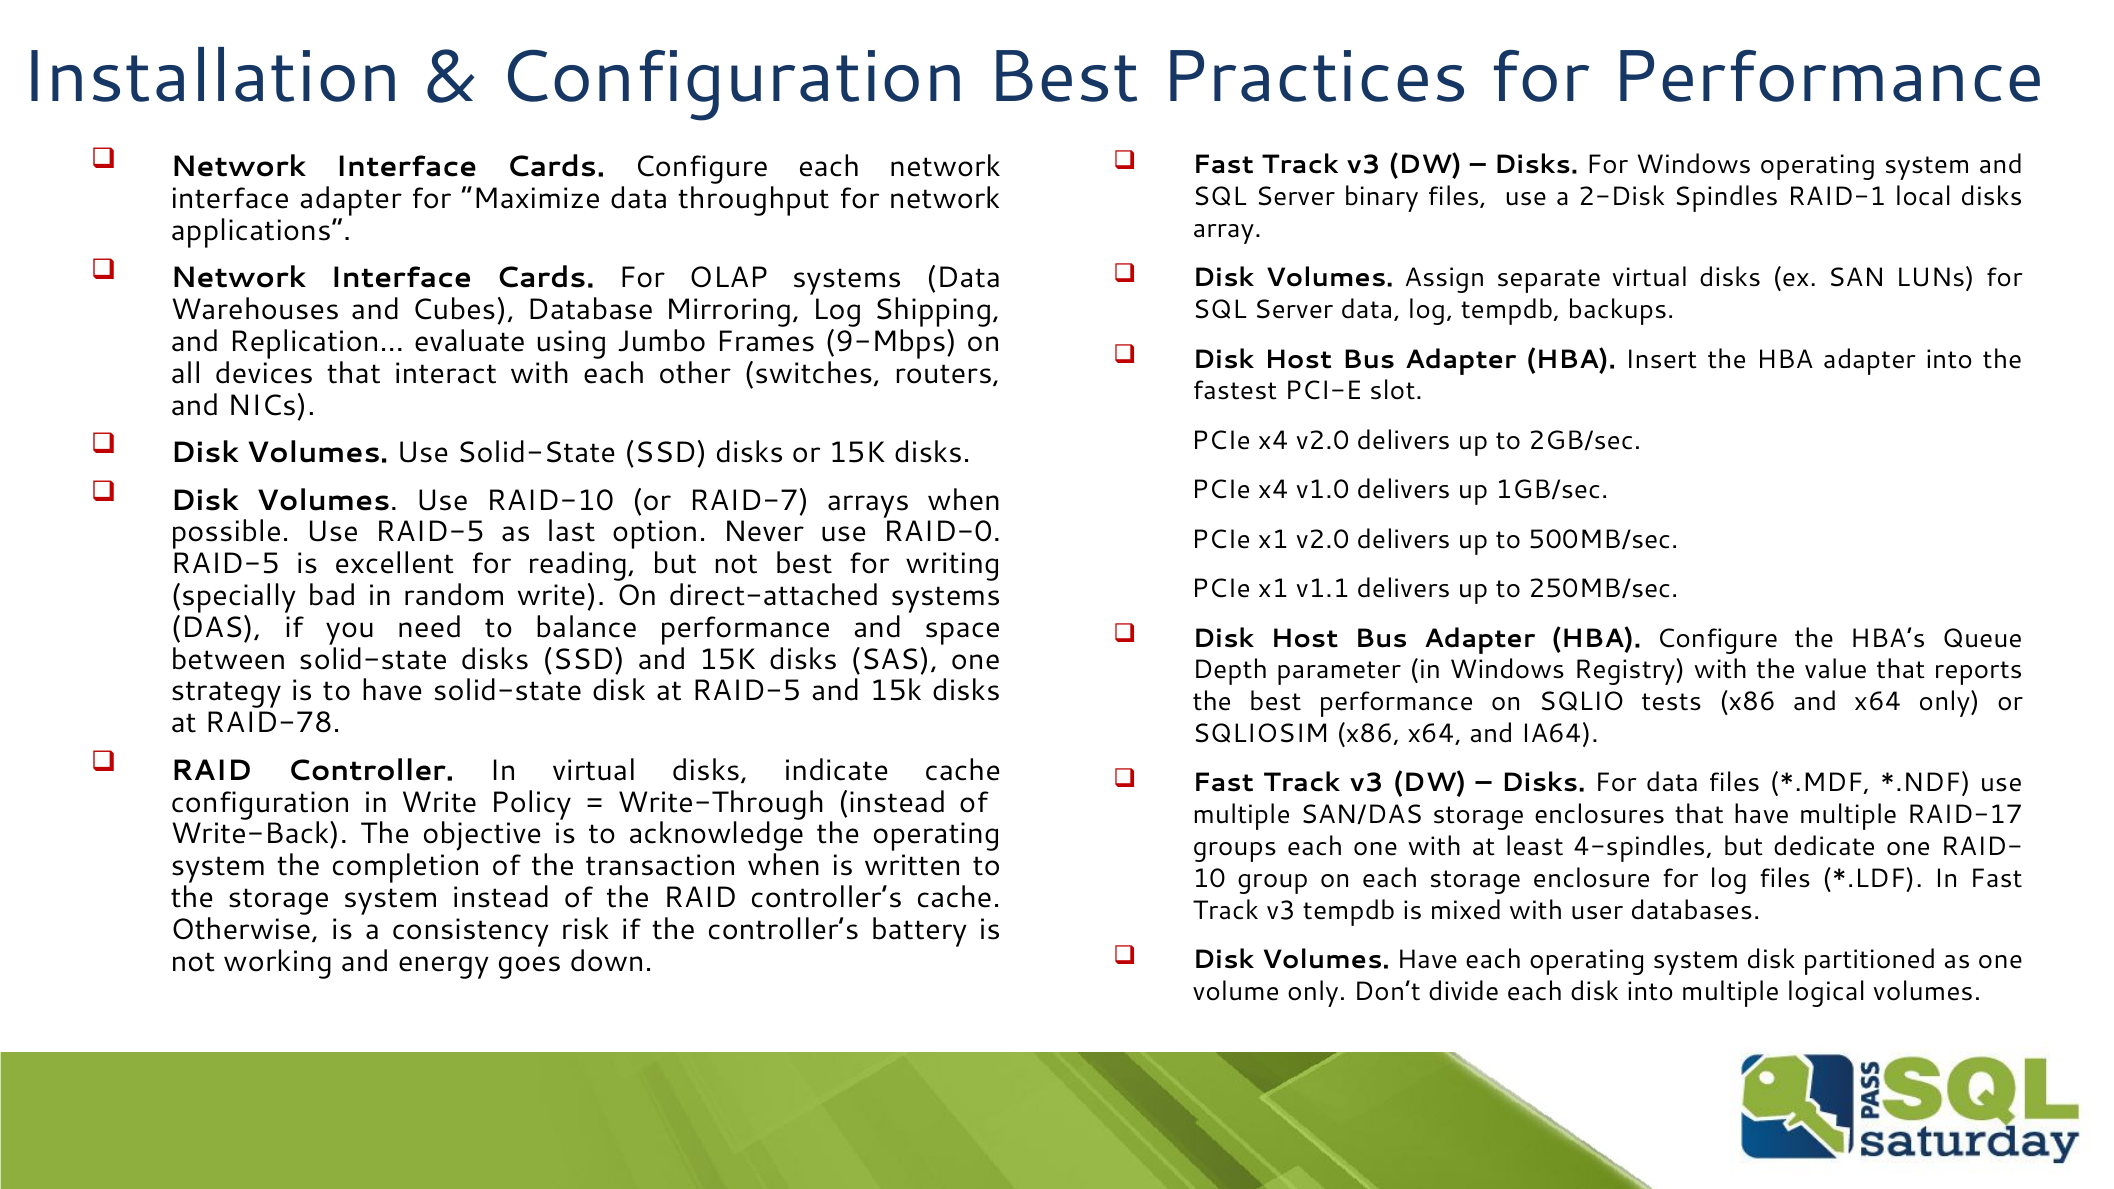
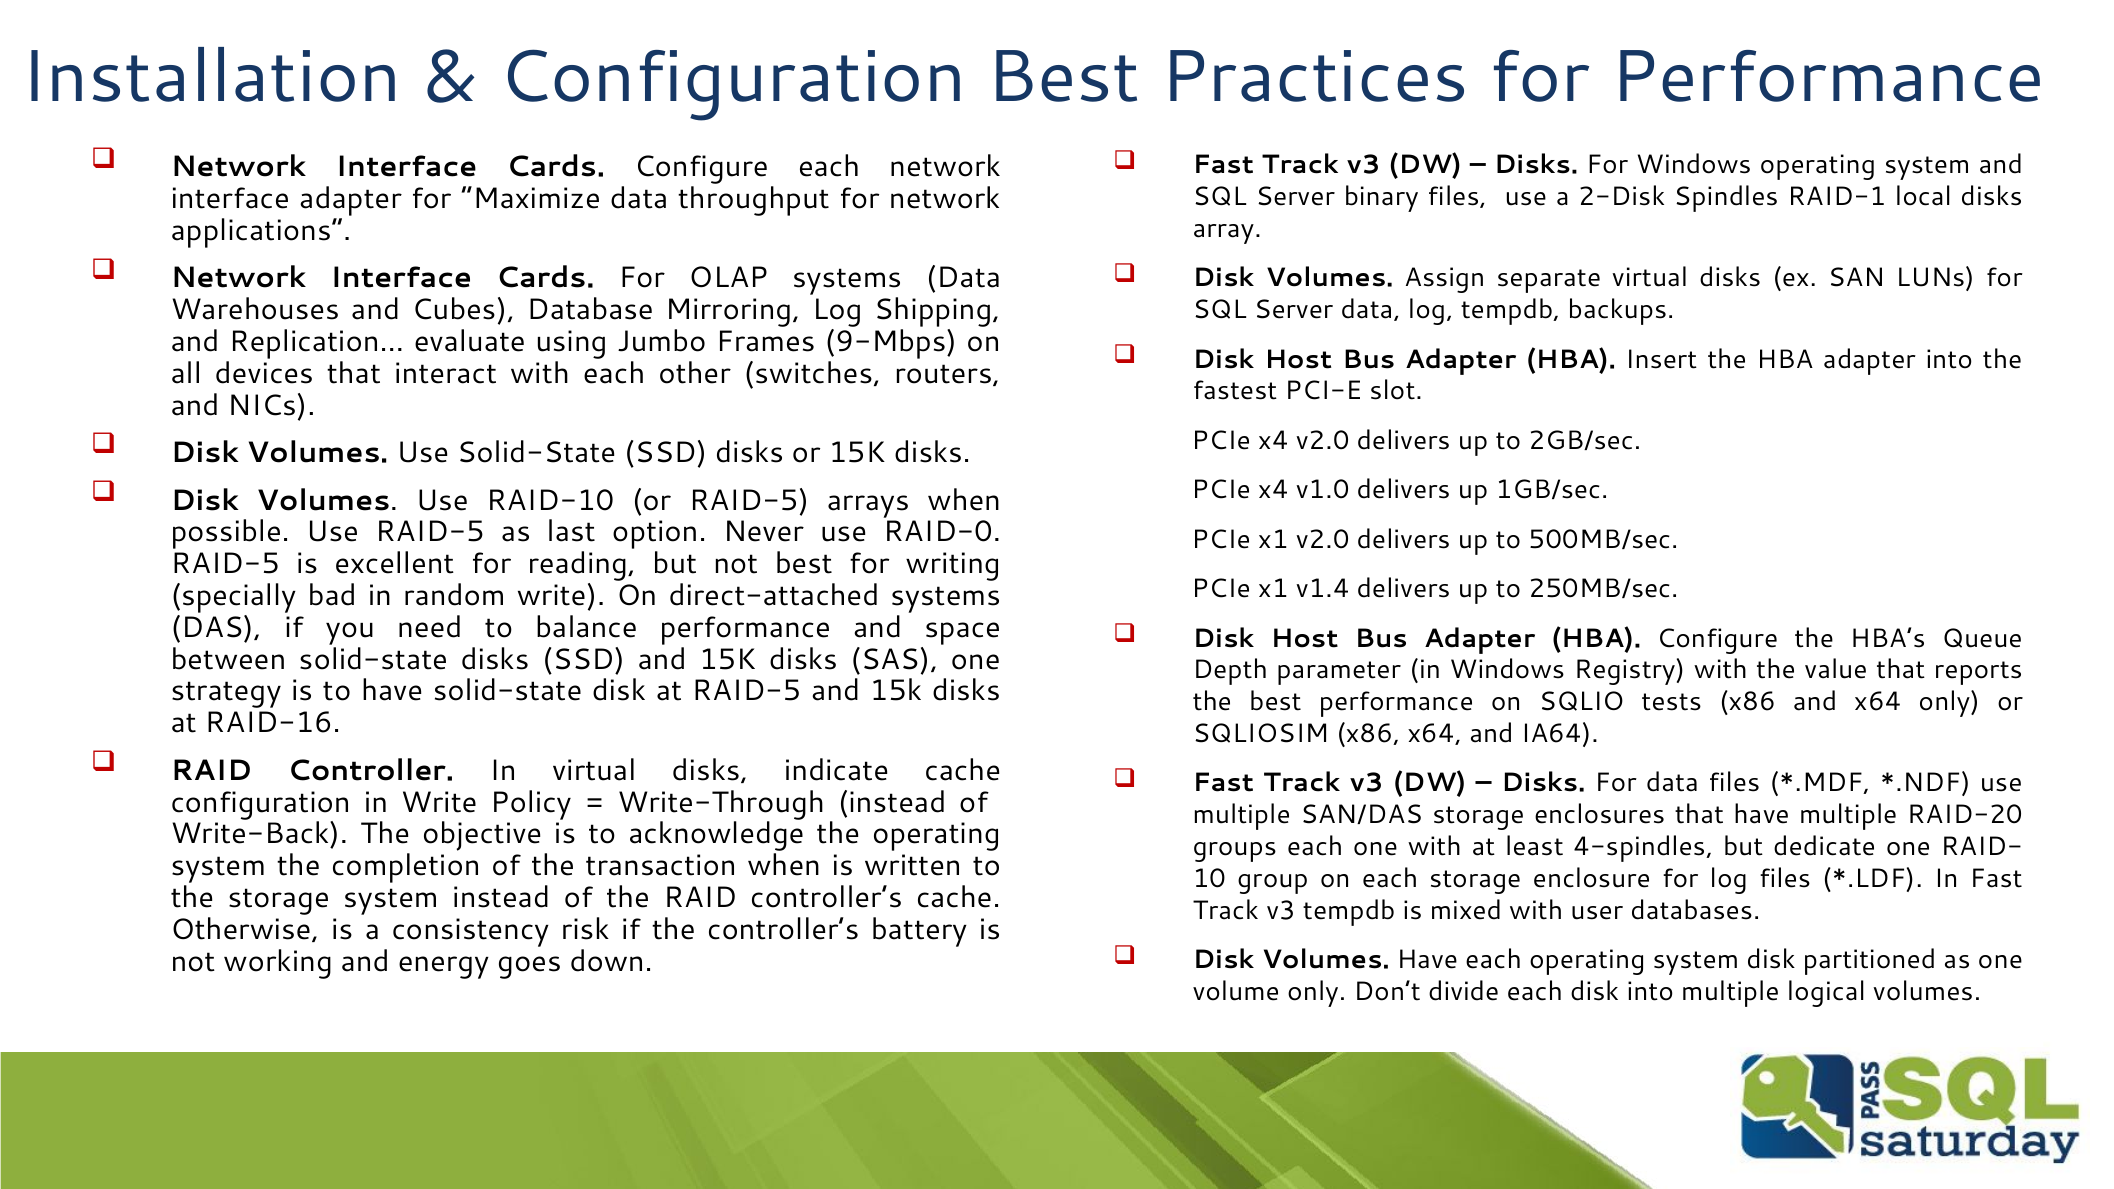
or RAID-7: RAID-7 -> RAID-5 (749, 501)
v1.1: v1.1 -> v1.4 (1323, 589)
RAID-78: RAID-78 -> RAID-16 (273, 723)
RAID-17: RAID-17 -> RAID-20 (1965, 815)
